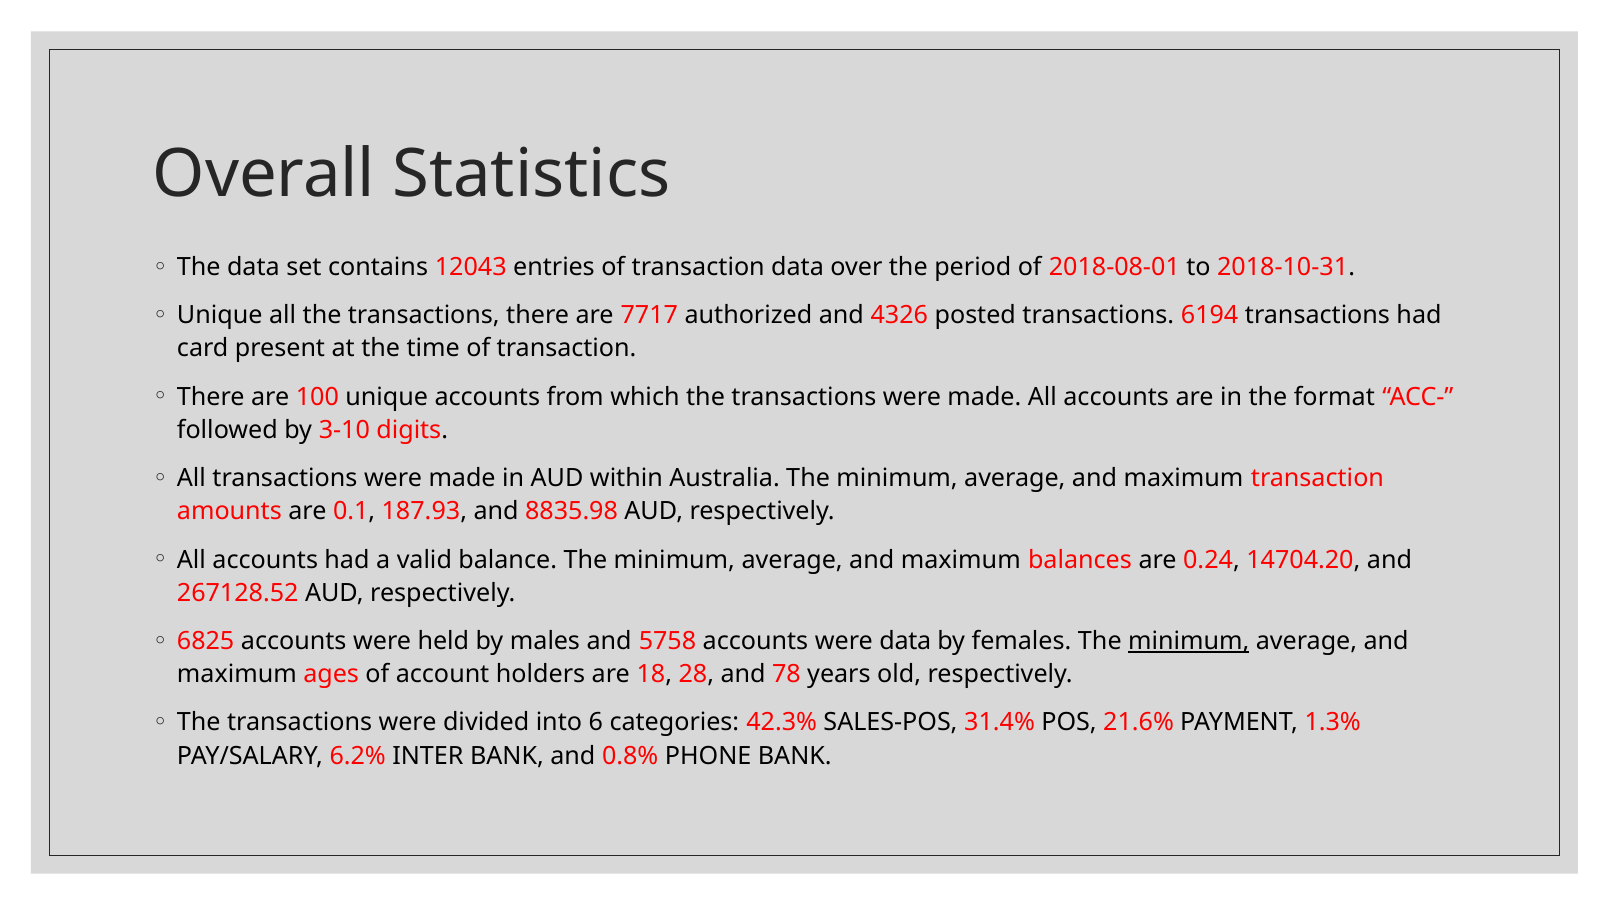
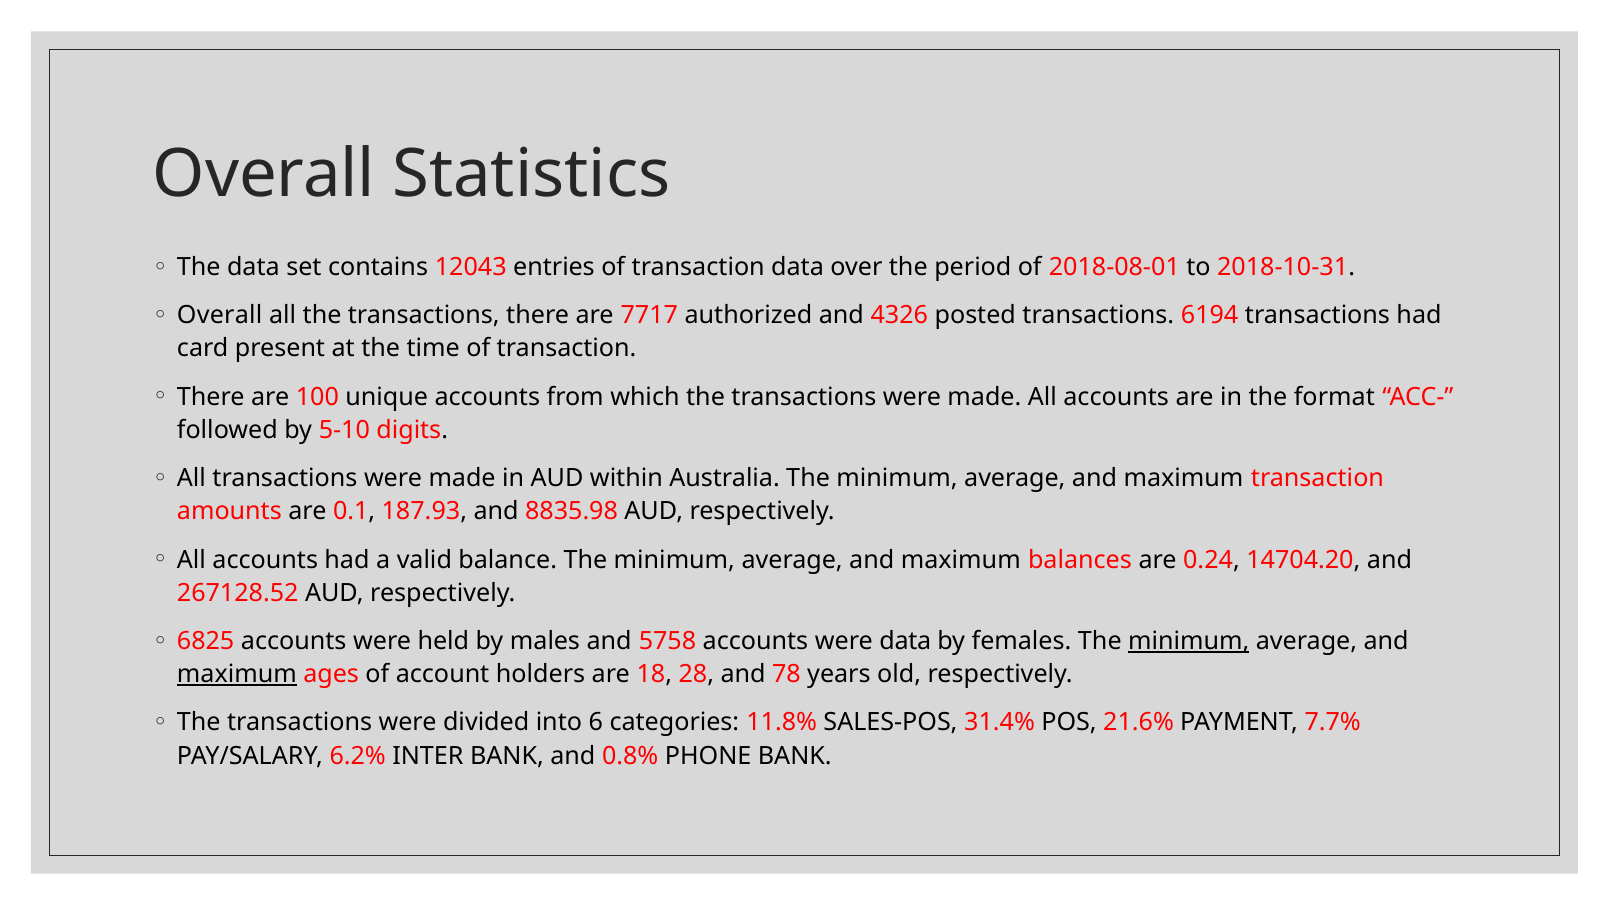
Unique: Unique -> Overall (220, 315)
3-10: 3-10 -> 5-10 (344, 430)
maximum underline: none -> present (237, 674)
42.3%: 42.3% -> 11.8% (782, 723)
1.3%: 1.3% -> 7.7% (1333, 723)
